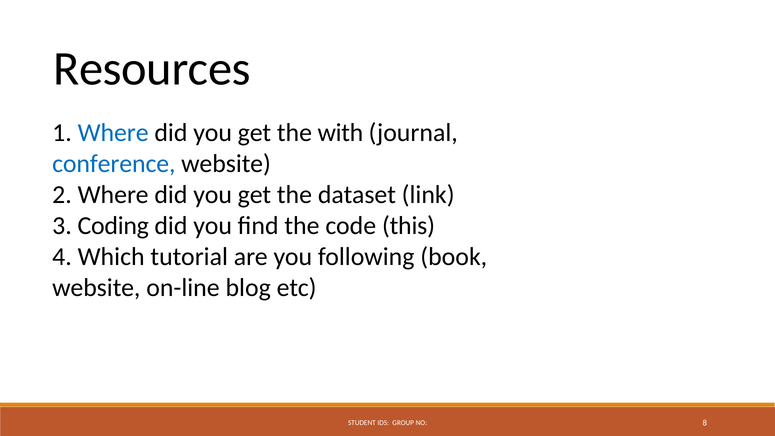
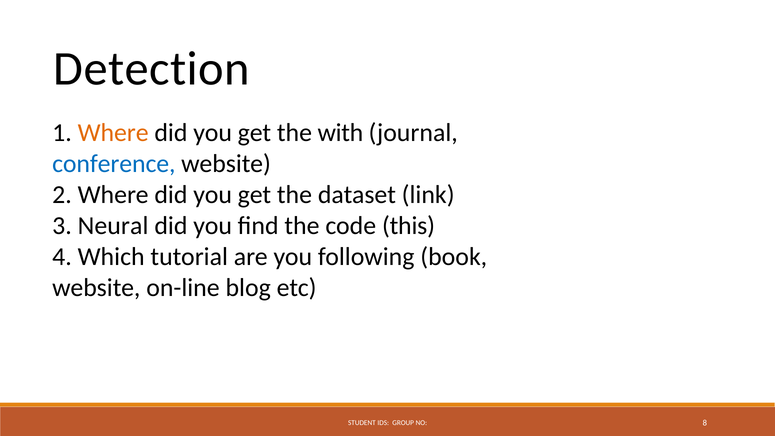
Resources: Resources -> Detection (152, 69)
Where colour: blue -> orange (113, 133)
Coding: Coding -> Neural (113, 226)
